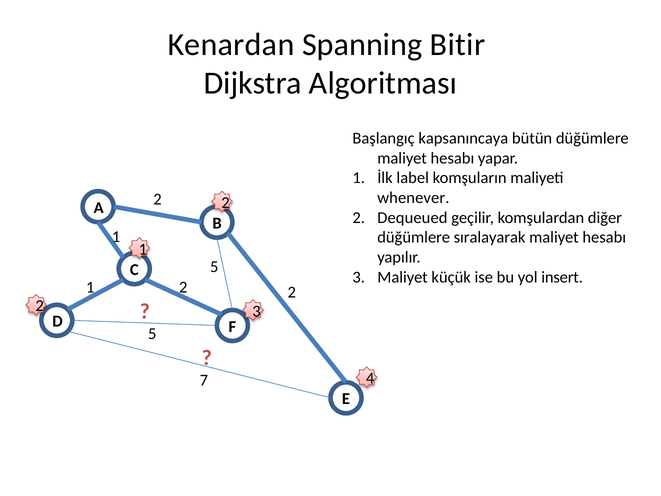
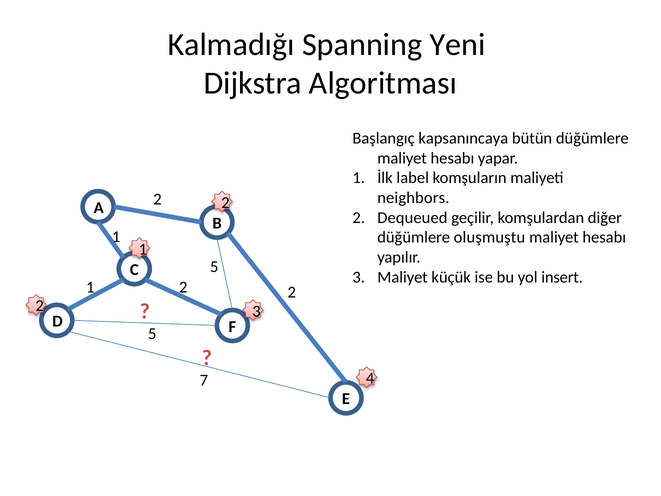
Kenardan: Kenardan -> Kalmadığı (231, 45)
Bitir: Bitir -> Yeni (458, 45)
whenever: whenever -> neighbors (413, 198)
sıralayarak: sıralayarak -> oluşmuştu (489, 237)
